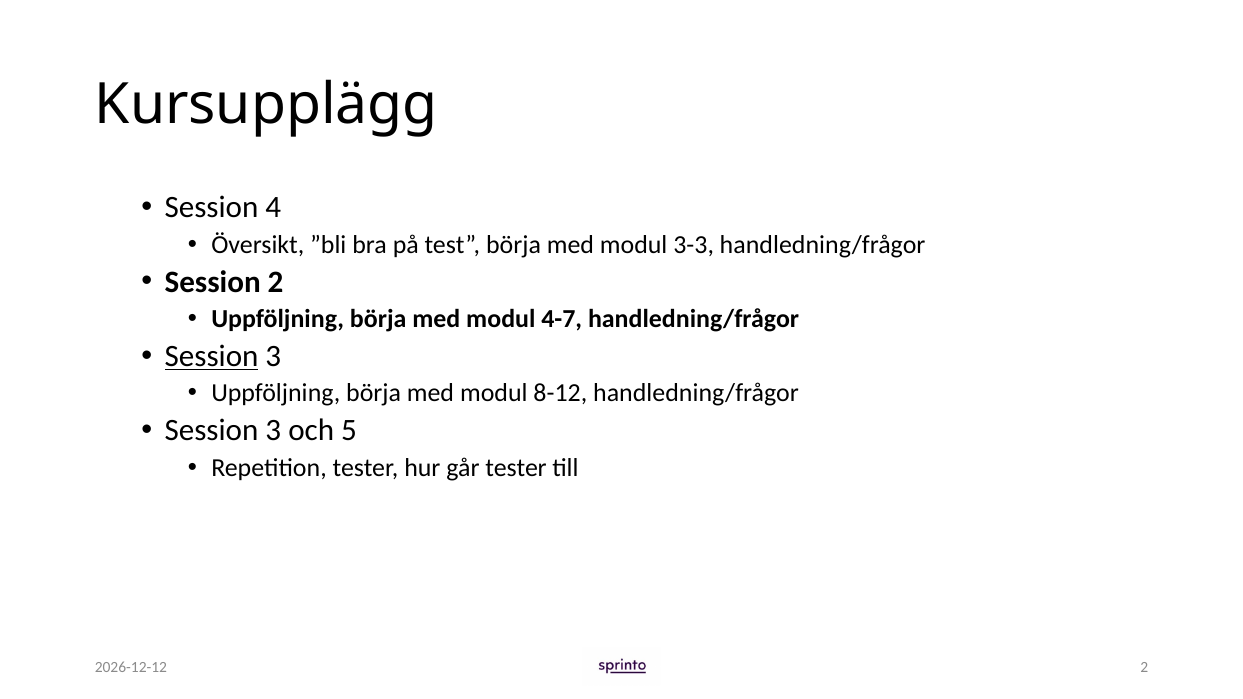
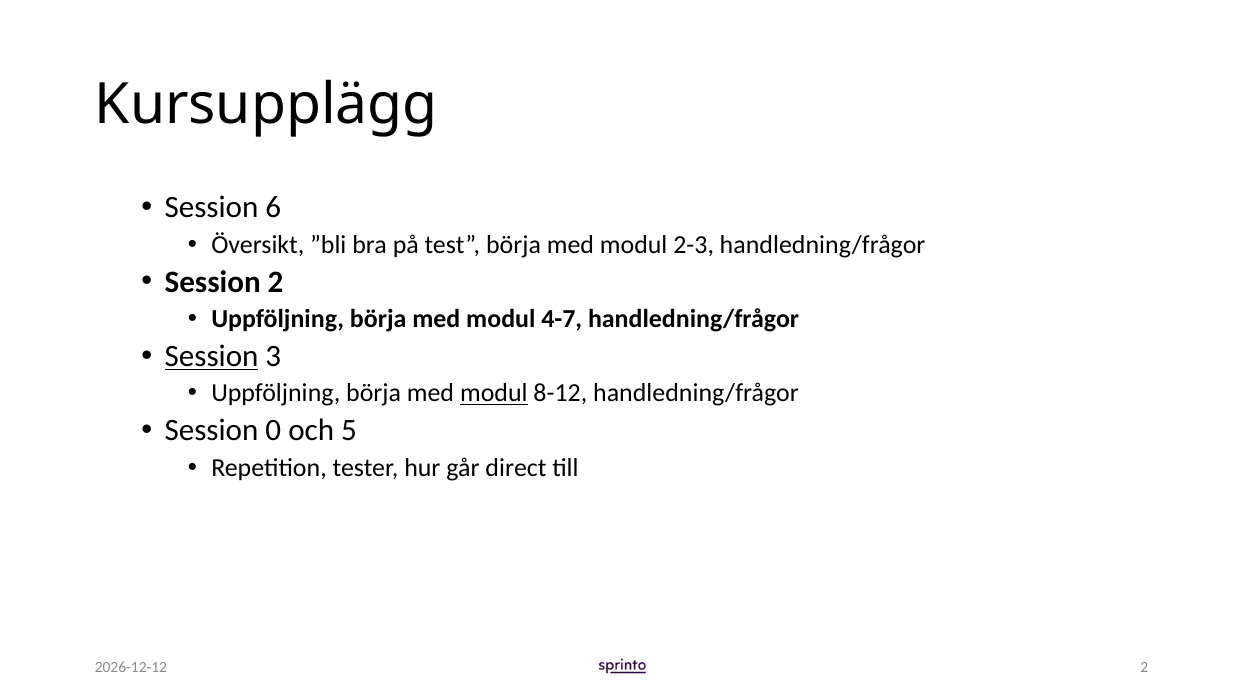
4: 4 -> 6 (273, 207)
3-3: 3-3 -> 2-3 (694, 245)
modul underline: none -> present (494, 393)
3: 3 -> 0 (273, 431)
går tester: tester -> direct (516, 468)
